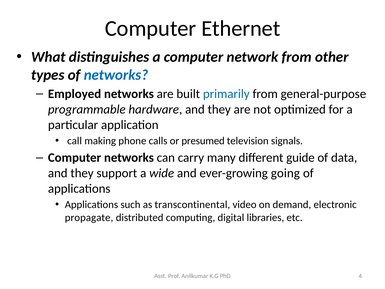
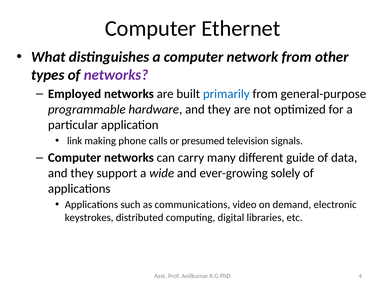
networks colour: blue -> purple (116, 75)
call: call -> link (75, 141)
going: going -> solely (285, 173)
transcontinental: transcontinental -> communications (192, 205)
propagate: propagate -> keystrokes (89, 217)
